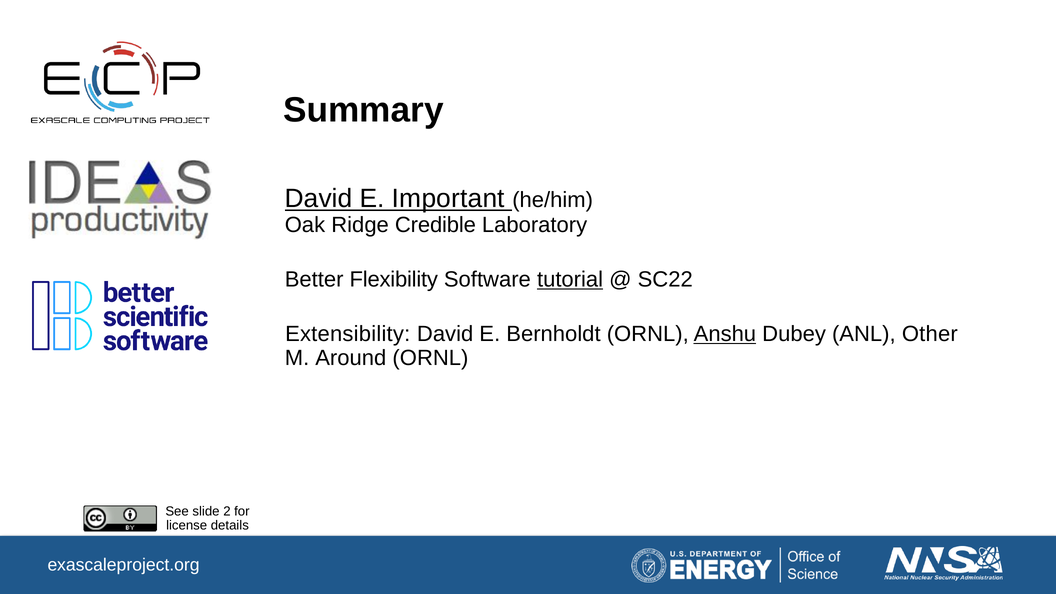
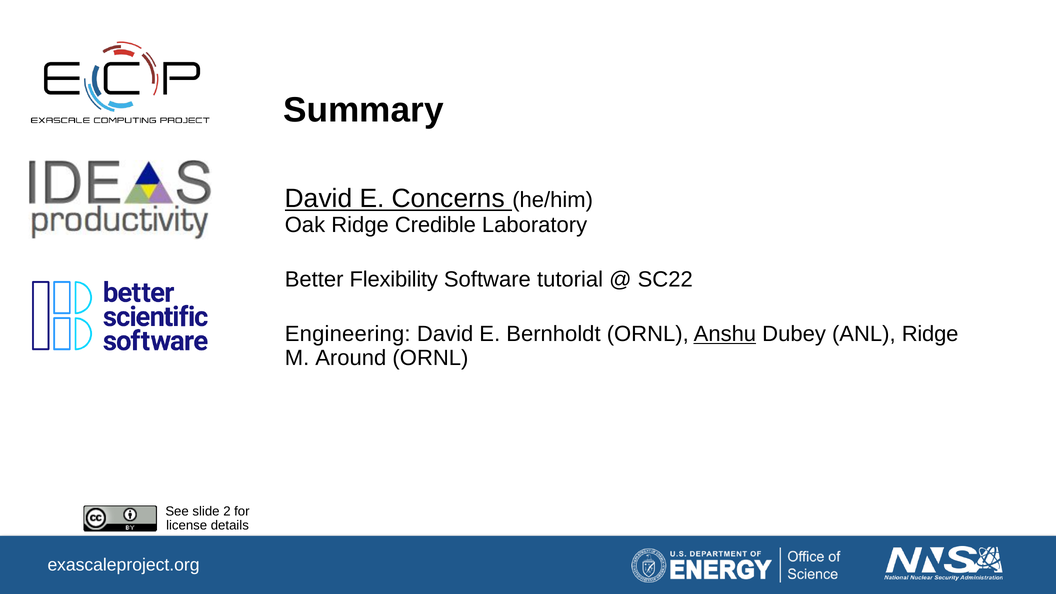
Important: Important -> Concerns (448, 199)
tutorial underline: present -> none (570, 280)
Extensibility: Extensibility -> Engineering (348, 334)
ANL Other: Other -> Ridge (930, 334)
